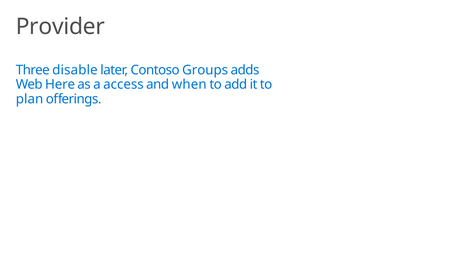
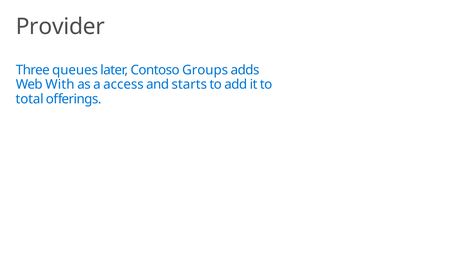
disable: disable -> queues (75, 70)
Here: Here -> With (60, 85)
when: when -> starts (189, 85)
plan: plan -> total (30, 99)
